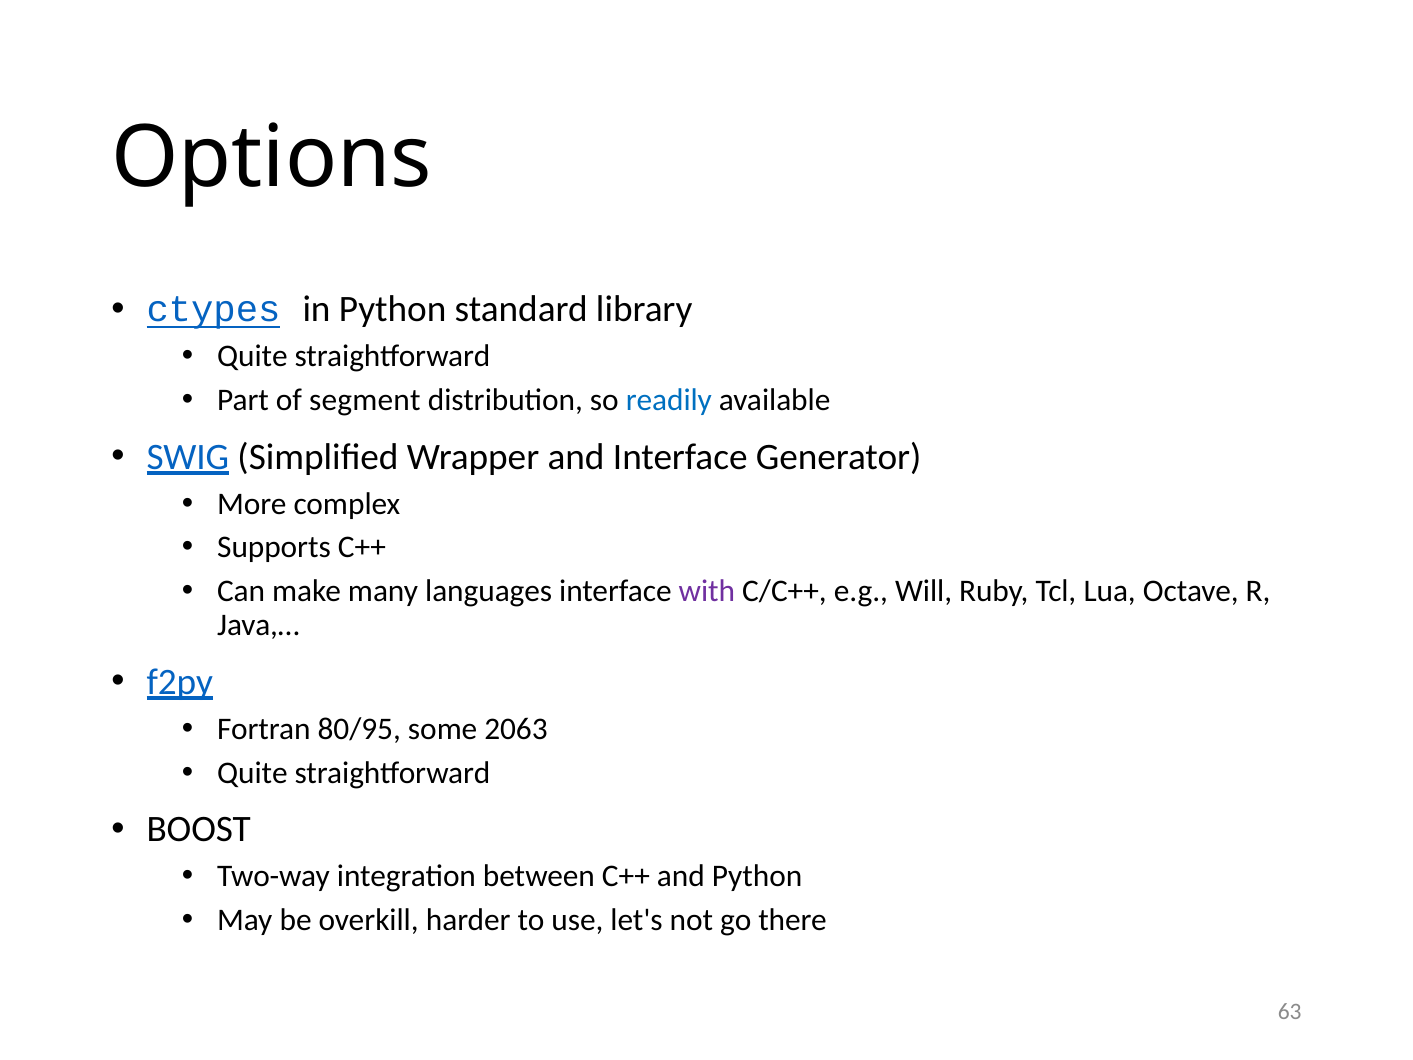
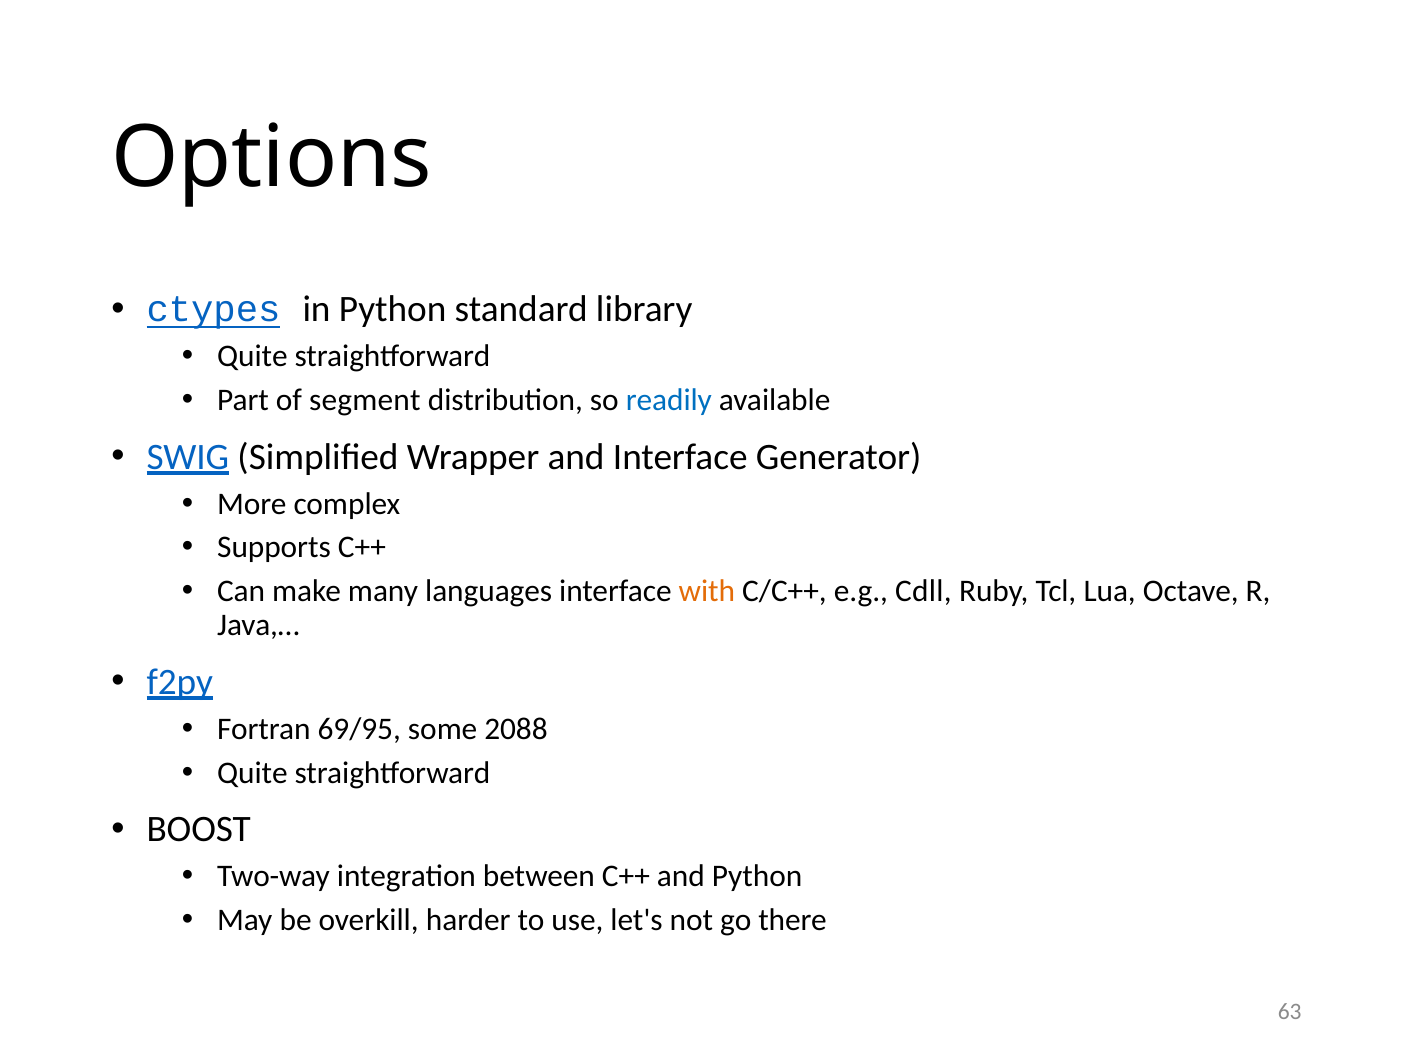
with colour: purple -> orange (707, 591)
Will: Will -> Cdll (923, 591)
80/95: 80/95 -> 69/95 (359, 729)
2063: 2063 -> 2088 (516, 729)
